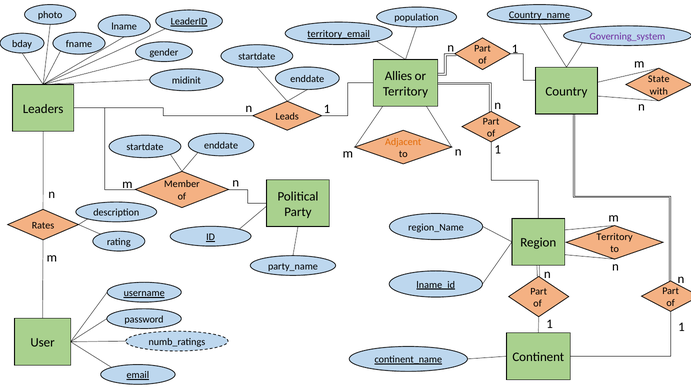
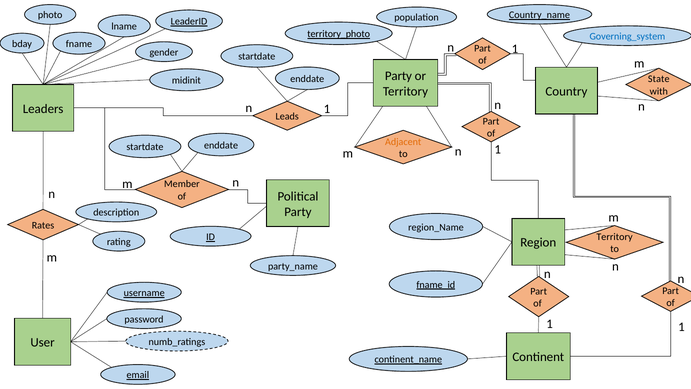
territory_email: territory_email -> territory_photo (339, 34)
Governing_system colour: purple -> blue (627, 36)
Allies: Allies -> Party (398, 76)
lname_id: lname_id -> fname_id (436, 284)
